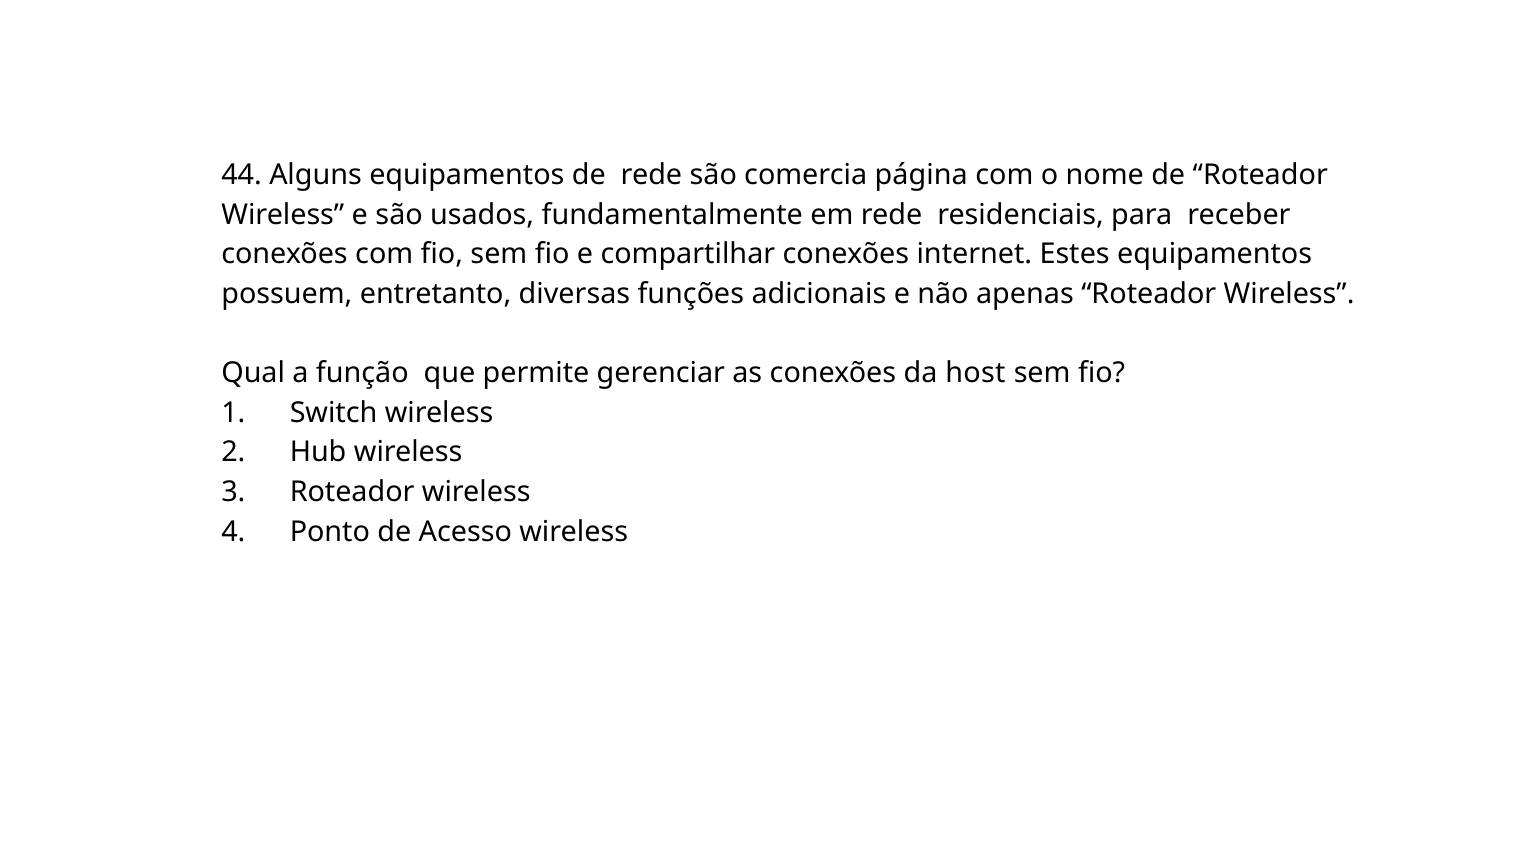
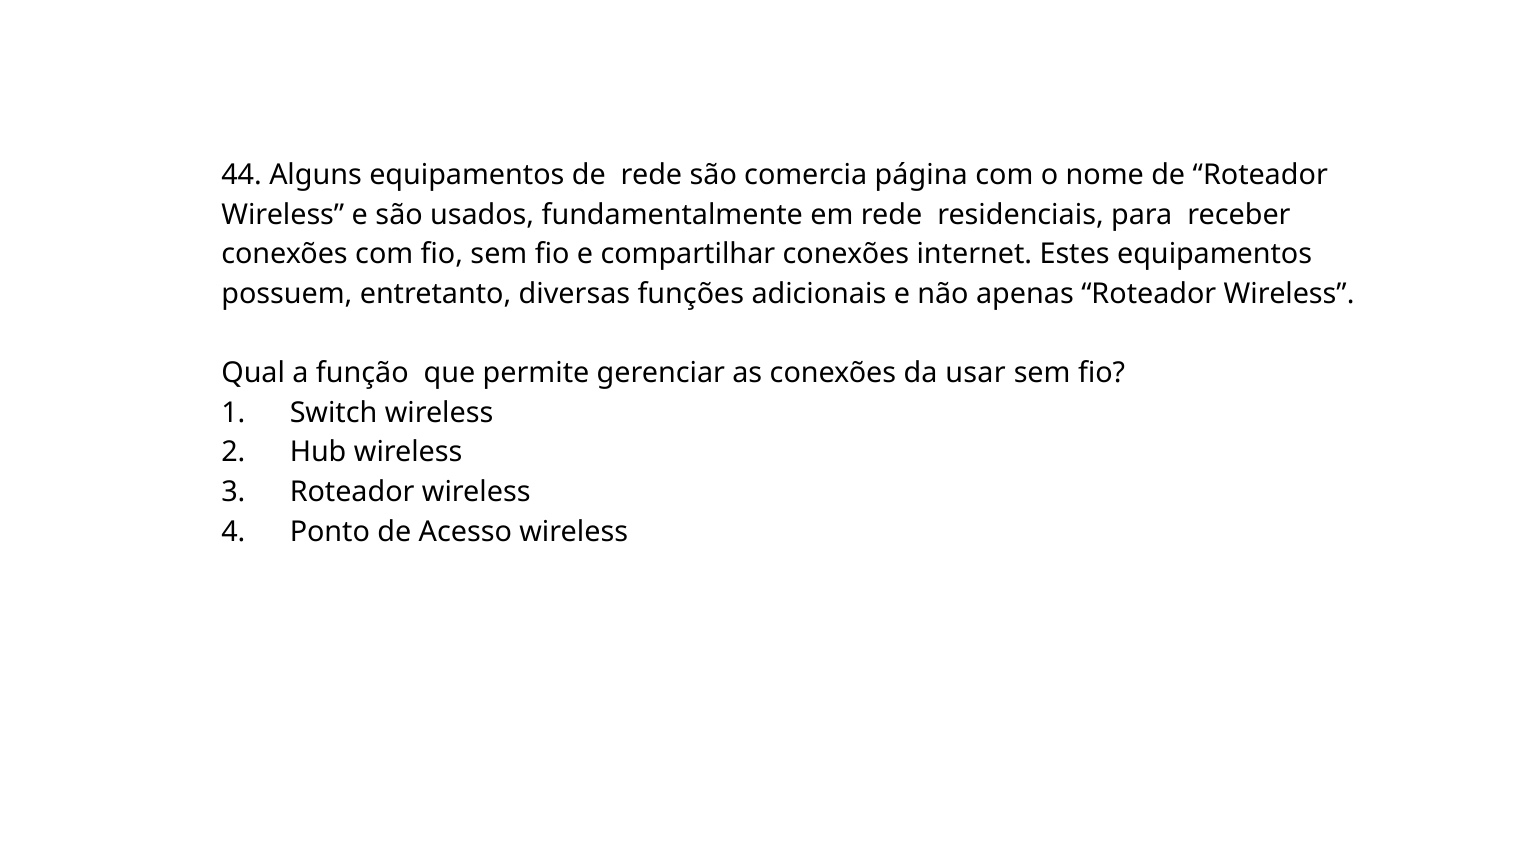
host: host -> usar (976, 373)
